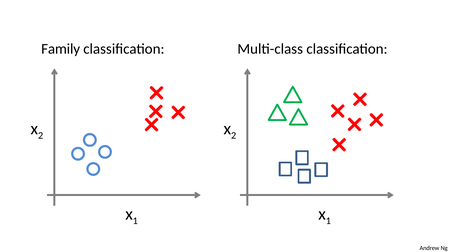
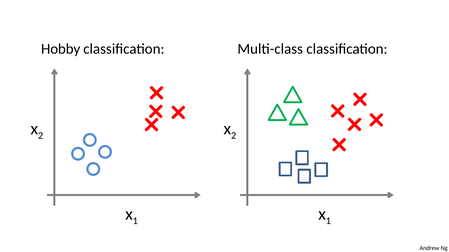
Family: Family -> Hobby (61, 49)
